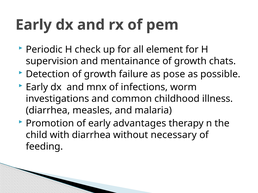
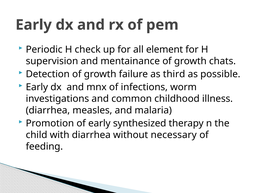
pose: pose -> third (174, 74)
advantages: advantages -> synthesized (140, 124)
